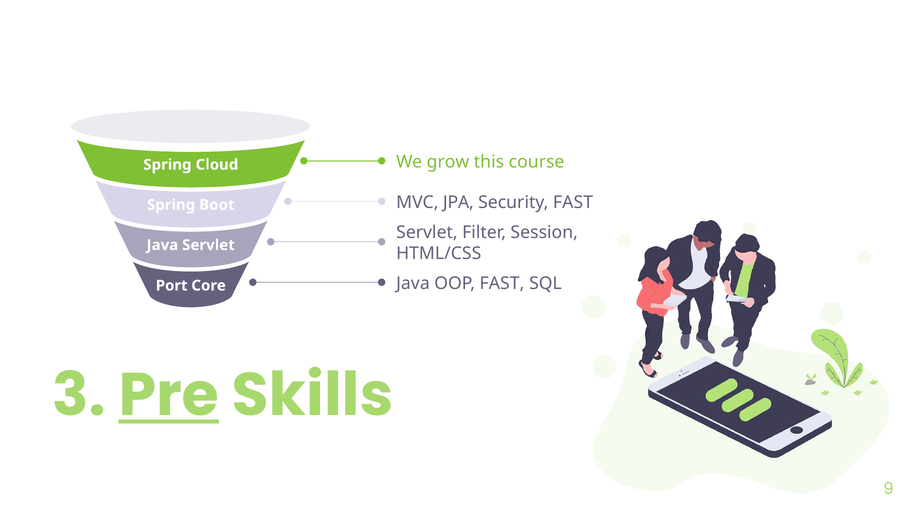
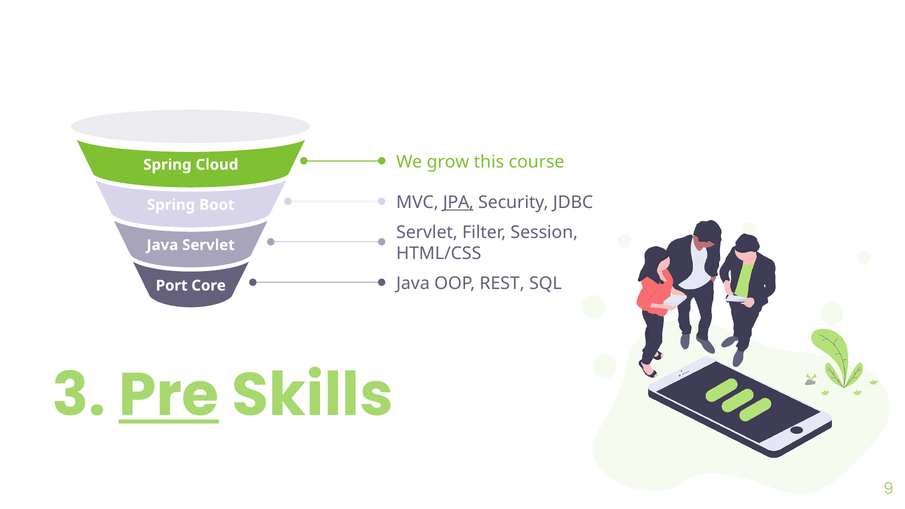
JPA underline: none -> present (458, 203)
Security FAST: FAST -> JDBC (573, 203)
OOP FAST: FAST -> REST (502, 284)
